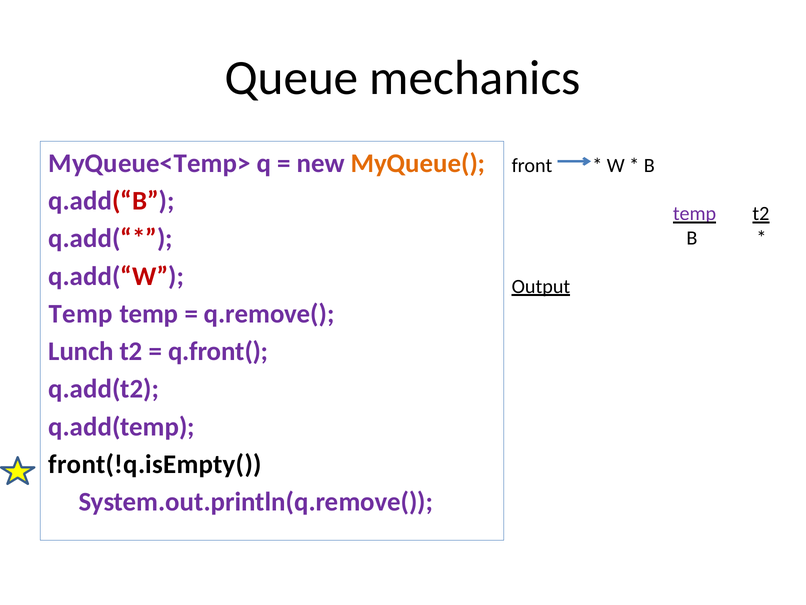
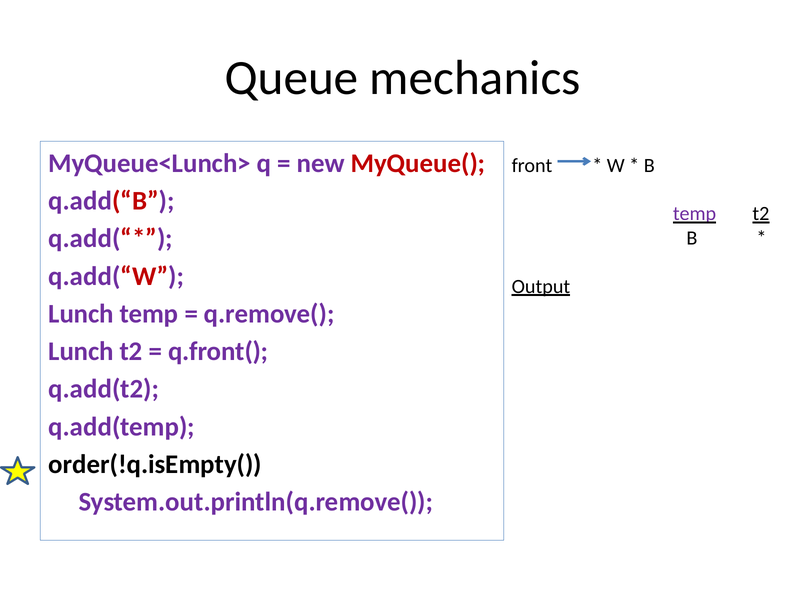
MyQueue<Temp>: MyQueue<Temp> -> MyQueue<Lunch> (150, 163)
MyQueue( colour: orange -> red (418, 163)
Temp: Temp -> Lunch (81, 313)
front(!q.isEmpty(: front(!q.isEmpty( -> order(!q.isEmpty( (155, 464)
